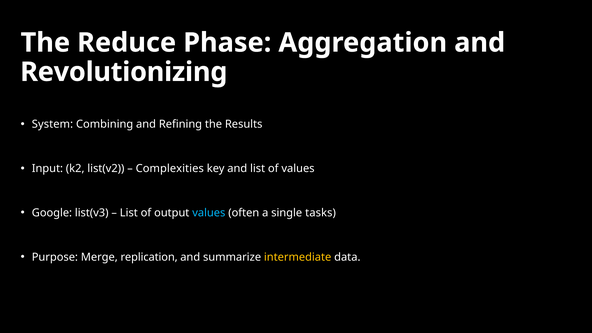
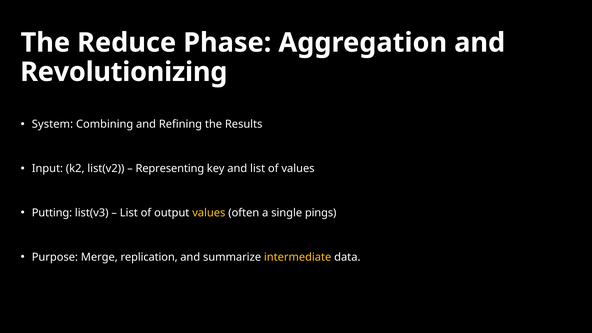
Complexities: Complexities -> Representing (170, 169)
Google: Google -> Putting (52, 213)
values colour: light blue -> yellow (209, 213)
tasks: tasks -> pings (321, 213)
